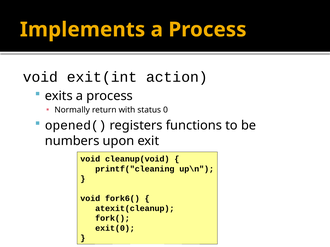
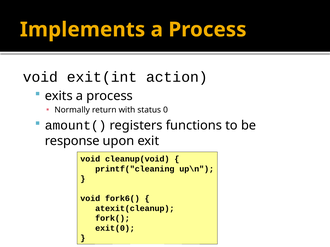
opened(: opened( -> amount( (76, 126)
numbers: numbers -> response (72, 141)
